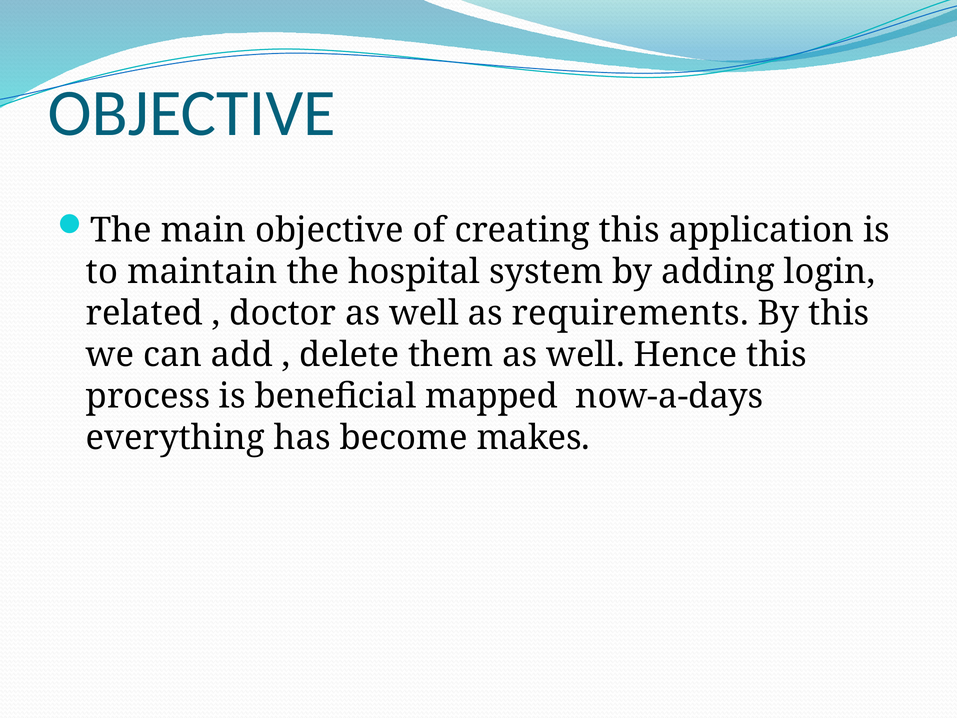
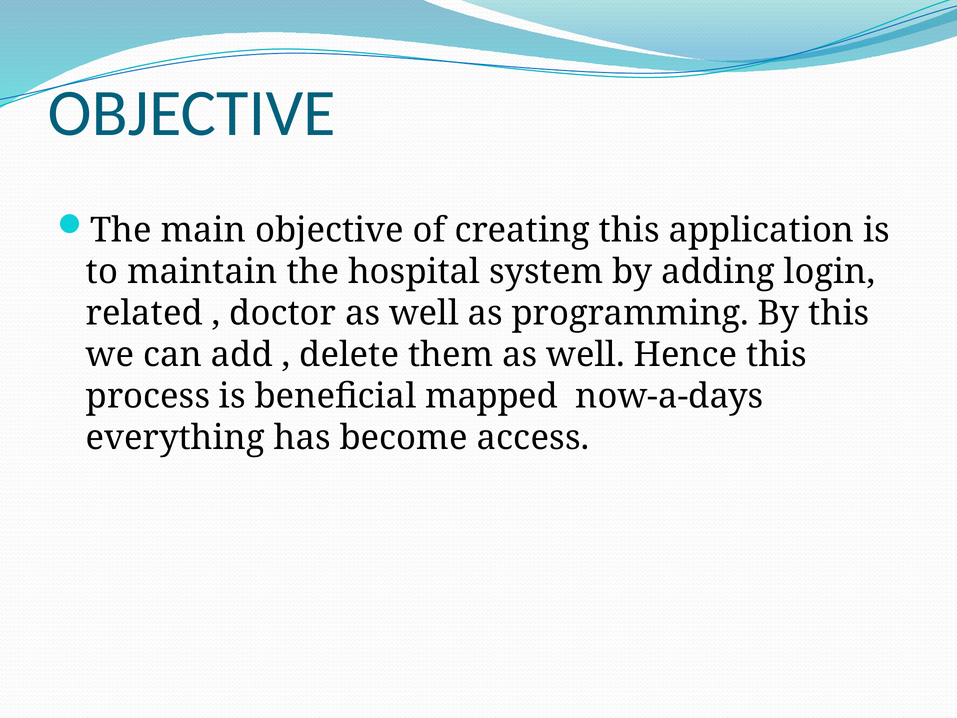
requirements: requirements -> programming (630, 313)
makes: makes -> access (533, 438)
